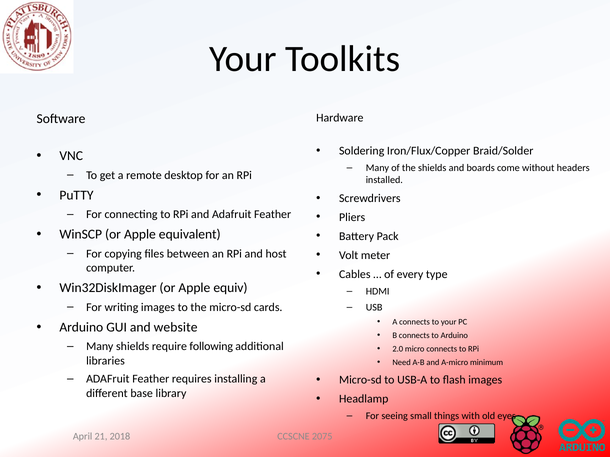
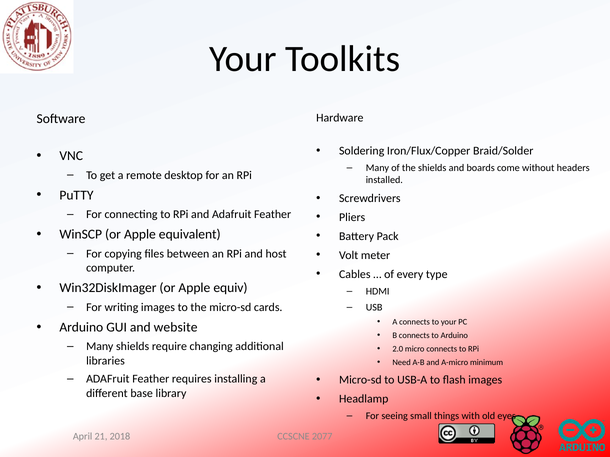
following: following -> changing (211, 347)
2075: 2075 -> 2077 (322, 437)
